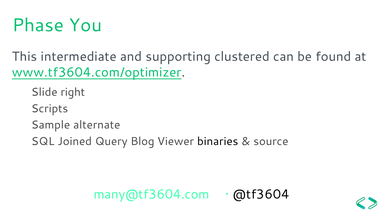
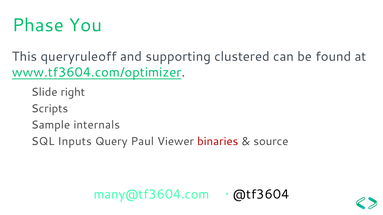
intermediate: intermediate -> queryruleoff (79, 57)
alternate: alternate -> internals (97, 125)
Joined: Joined -> Inputs (75, 142)
Blog: Blog -> Paul (142, 142)
binaries colour: black -> red (218, 142)
